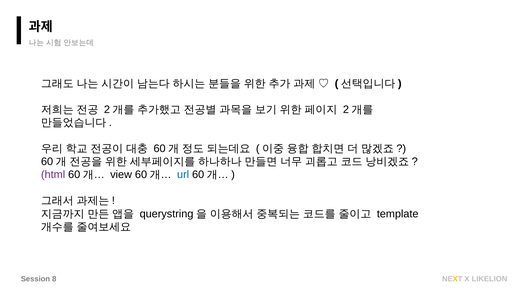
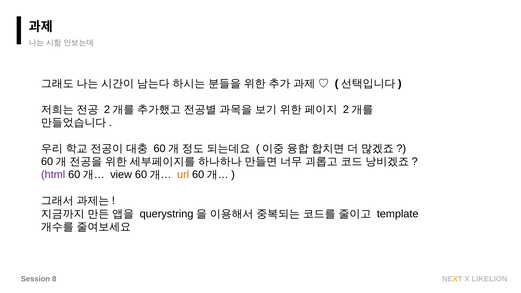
url colour: blue -> orange (183, 175)
